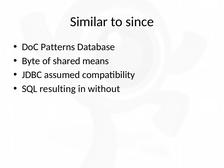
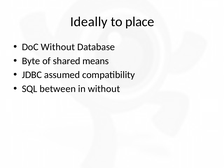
Similar: Similar -> Ideally (89, 22)
since: since -> place (140, 22)
DoC Patterns: Patterns -> Without (58, 47)
resulting: resulting -> between (58, 89)
